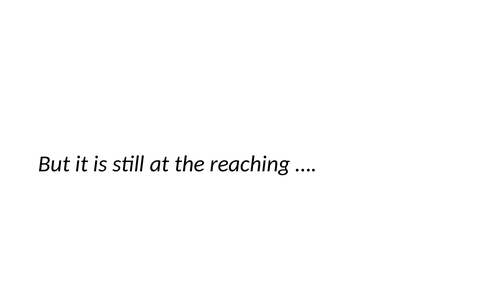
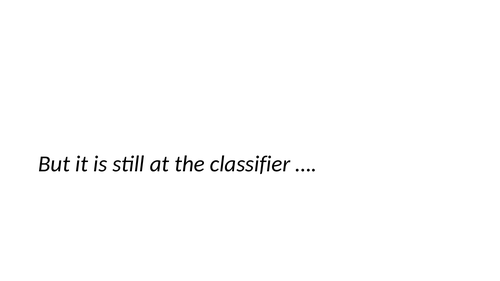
reaching: reaching -> classifier (250, 164)
